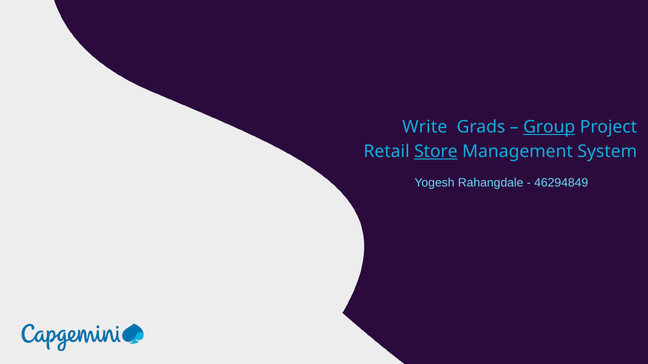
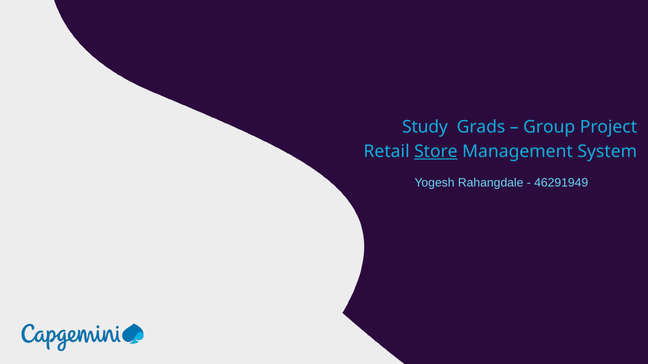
Write: Write -> Study (425, 127)
Group underline: present -> none (549, 127)
46294849: 46294849 -> 46291949 (561, 183)
